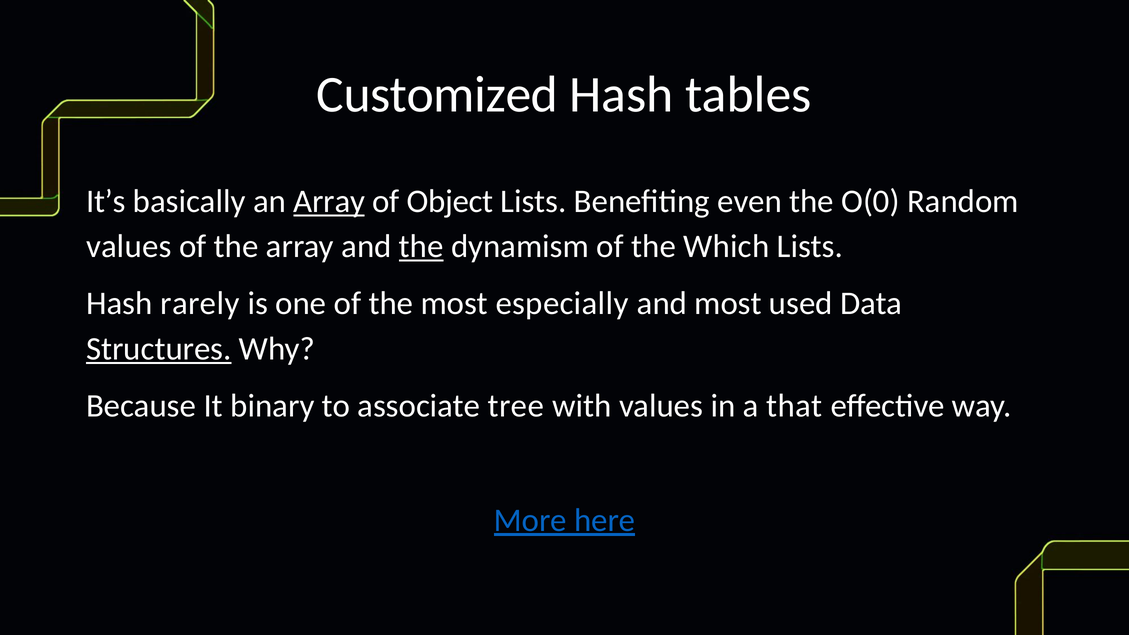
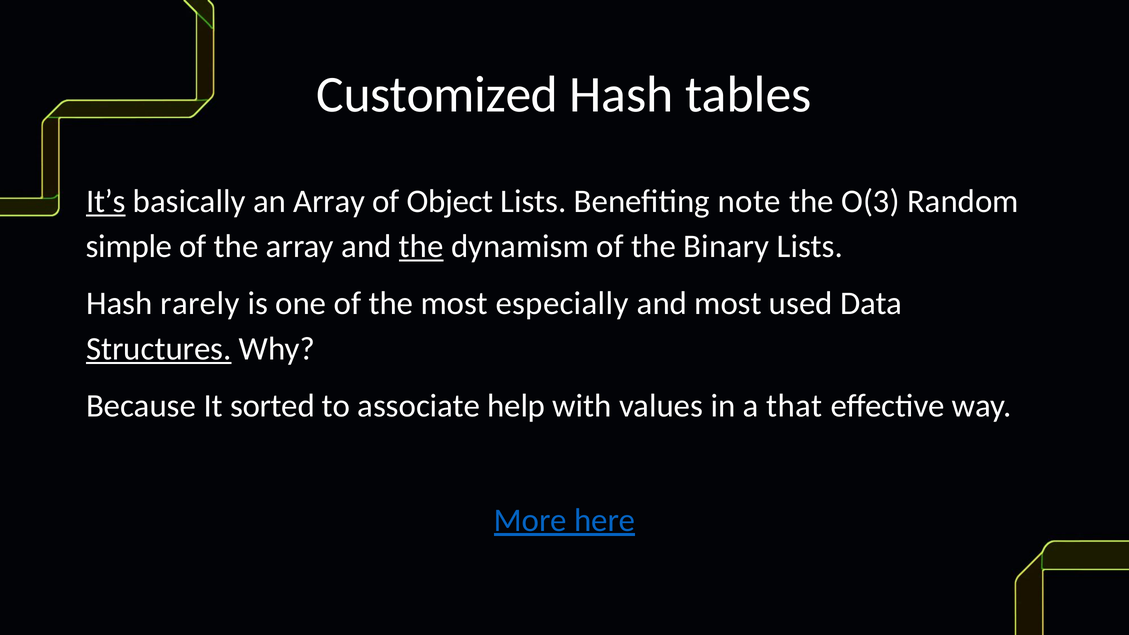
It’s underline: none -> present (106, 201)
Array underline: present -> none (329, 201)
even: even -> note (749, 201)
O(0: O(0 -> O(3 (870, 201)
values: values -> simple (129, 247)
Which: Which -> Binary (726, 247)
binary: binary -> sorted (272, 406)
tree: tree -> help (516, 406)
